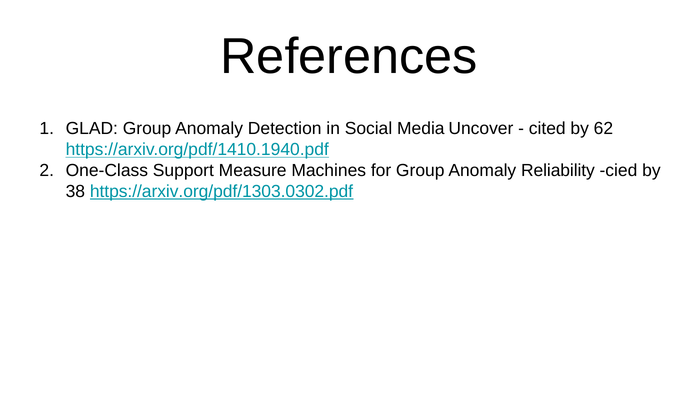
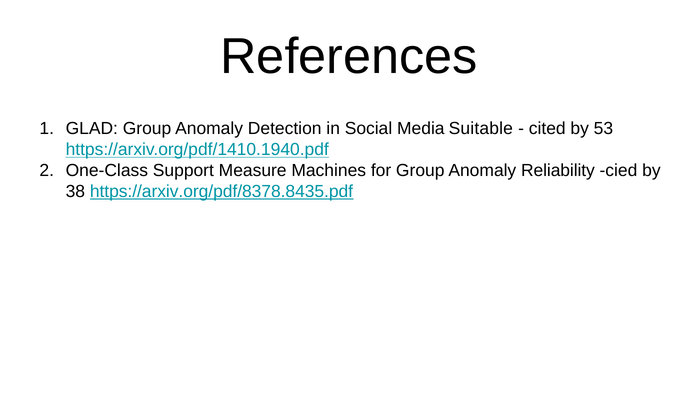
Uncover: Uncover -> Suitable (481, 128)
62: 62 -> 53 (603, 128)
https://arxiv.org/pdf/1303.0302.pdf: https://arxiv.org/pdf/1303.0302.pdf -> https://arxiv.org/pdf/8378.8435.pdf (221, 191)
